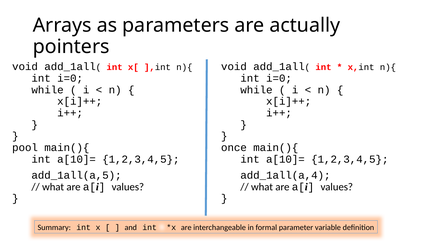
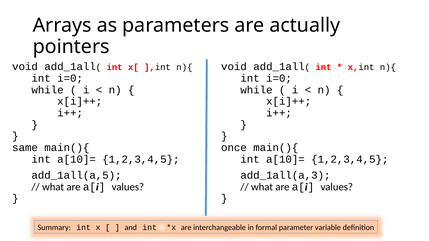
pool: pool -> same (25, 148)
add_1all(a,4: add_1all(a,4 -> add_1all(a,3 (285, 175)
